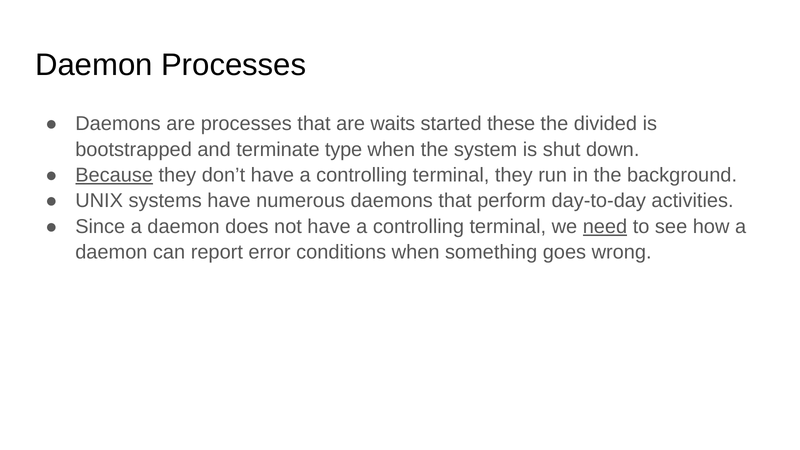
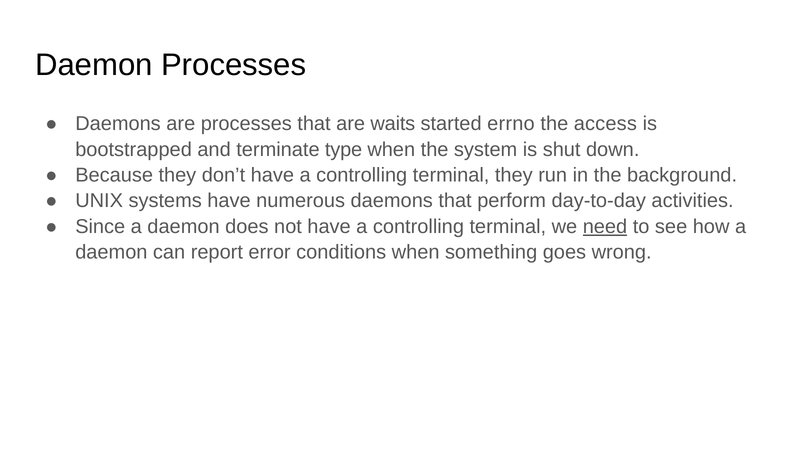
these: these -> errno (511, 124)
divided: divided -> access (605, 124)
Because underline: present -> none (114, 175)
